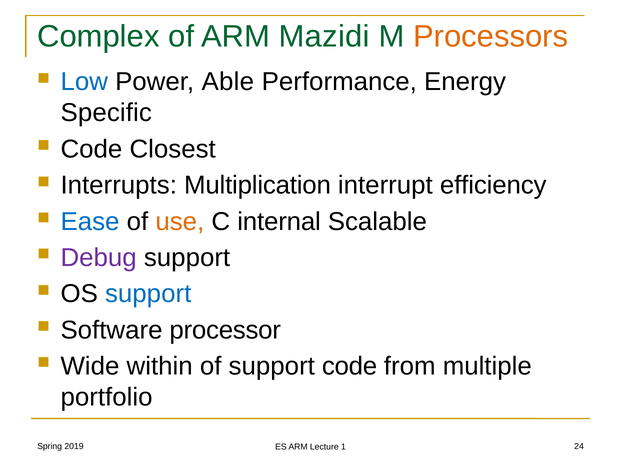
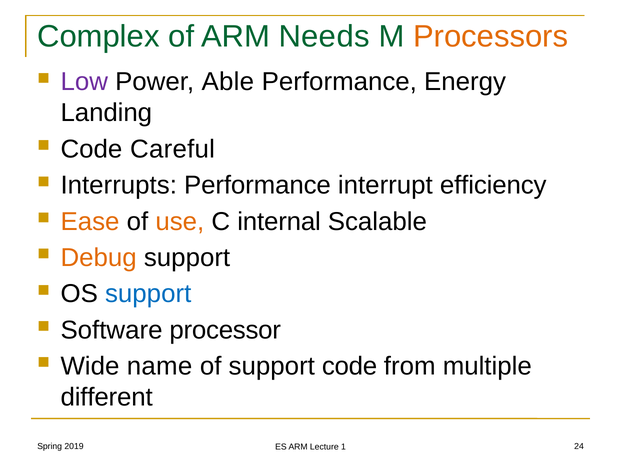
Mazidi: Mazidi -> Needs (324, 37)
Low colour: blue -> purple (84, 82)
Specific: Specific -> Landing (106, 113)
Closest: Closest -> Careful (173, 149)
Interrupts Multiplication: Multiplication -> Performance (257, 186)
Ease colour: blue -> orange (90, 222)
Debug colour: purple -> orange (99, 258)
within: within -> name (160, 367)
portfolio: portfolio -> different (107, 398)
